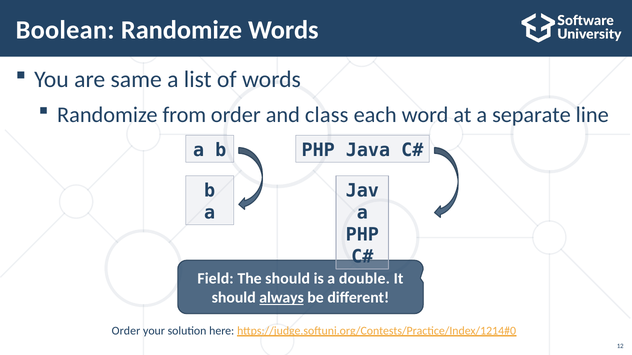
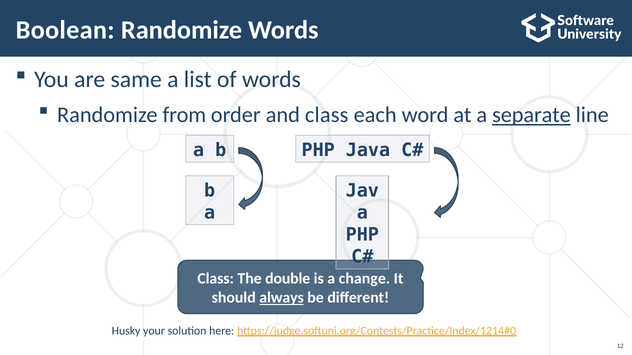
separate underline: none -> present (532, 115)
Field: Field -> Class (216, 279)
The should: should -> double (288, 279)
double: double -> change (364, 279)
Order: Order -> Husky (126, 331)
